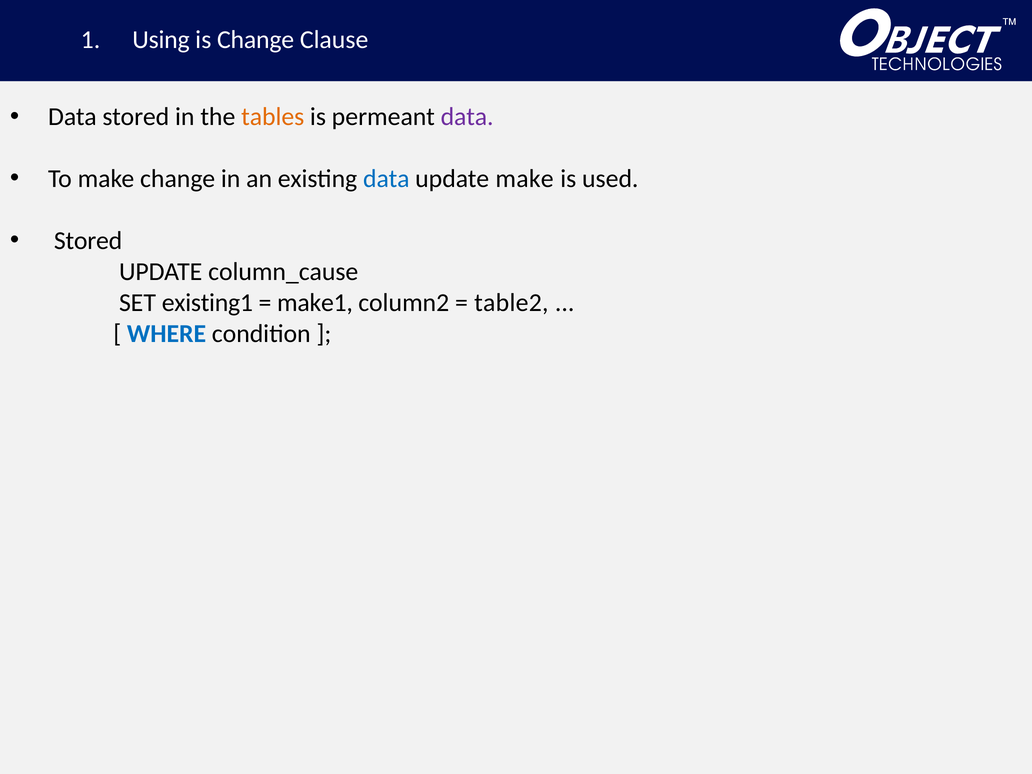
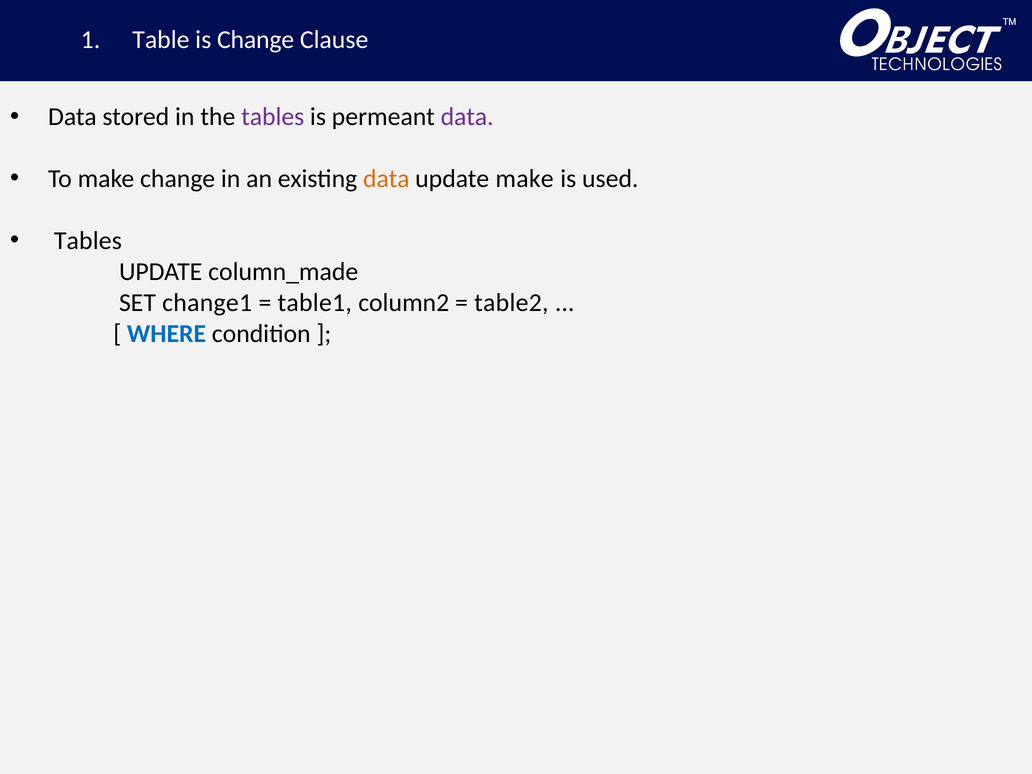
Using: Using -> Table (161, 40)
tables colour: orange -> purple (273, 117)
data colour: blue -> orange (386, 179)
Stored: Stored -> Tables (88, 241)
column_cause: column_cause -> column_made (283, 272)
existing1: existing1 -> change1 (207, 303)
make1: make1 -> table1 (315, 303)
